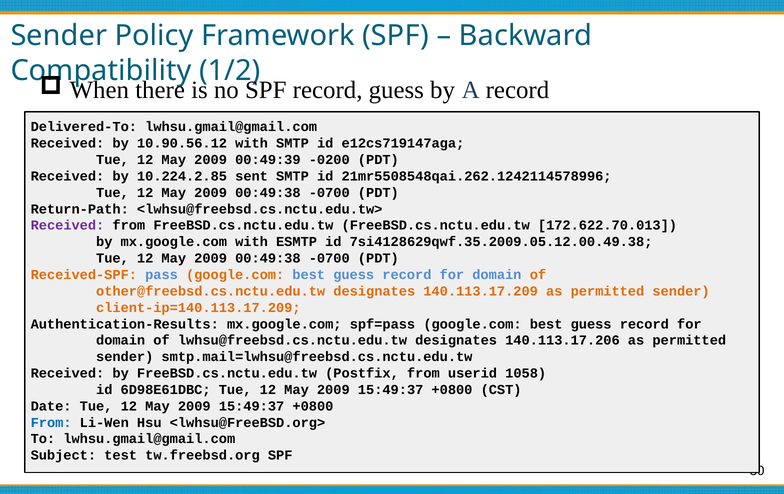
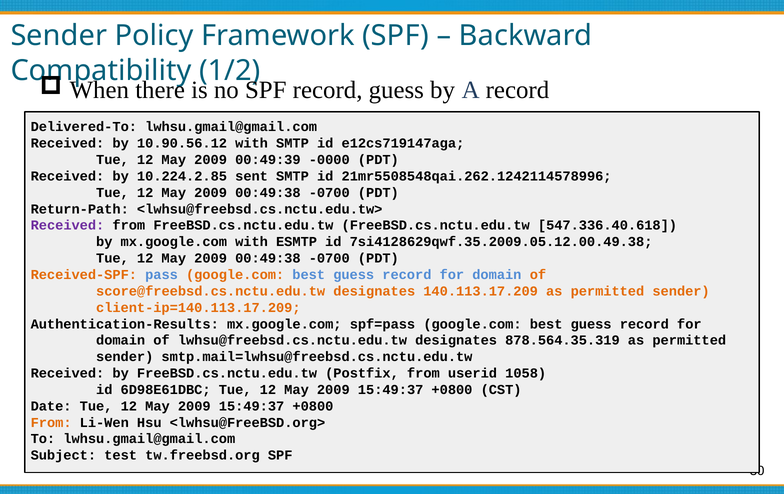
-0200: -0200 -> -0000 (329, 160)
172.622.70.013: 172.622.70.013 -> 547.336.40.618 (608, 225)
other@freebsd.cs.nctu.edu.tw: other@freebsd.cs.nctu.edu.tw -> score@freebsd.cs.nctu.edu.tw (211, 291)
140.113.17.206: 140.113.17.206 -> 878.564.35.319 (562, 340)
From colour: blue -> orange (51, 422)
